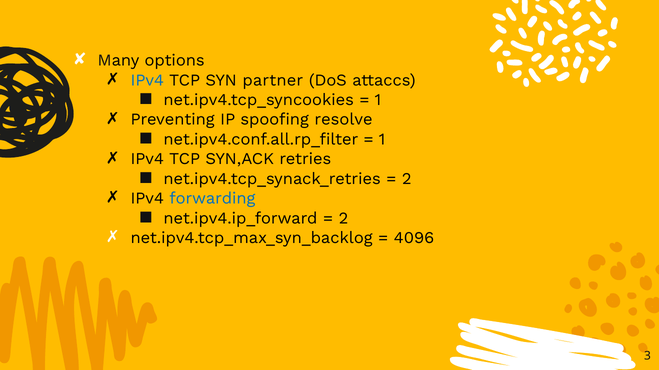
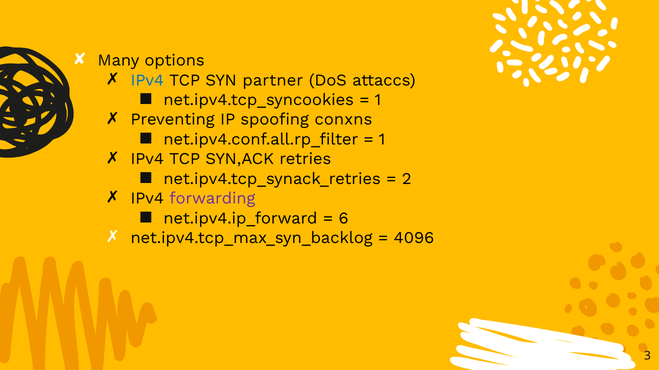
resolve: resolve -> conxns (343, 120)
forwarding colour: blue -> purple (212, 199)
2: 2 -> 6 (344, 219)
